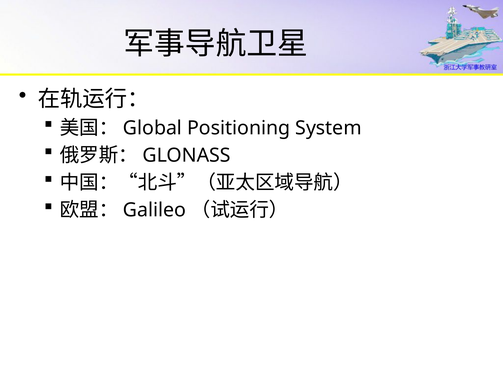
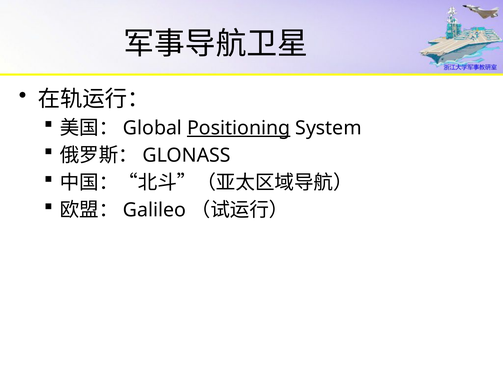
Positioning underline: none -> present (239, 128)
